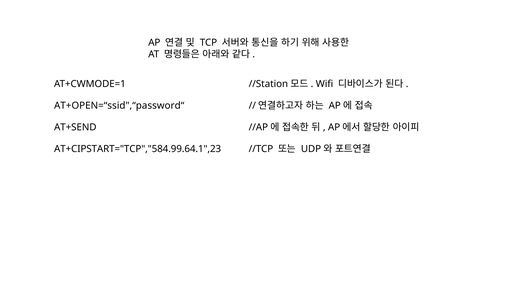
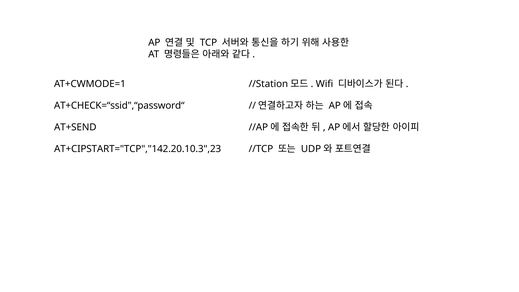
AT+OPEN=“ssid",“password“: AT+OPEN=“ssid",“password“ -> AT+CHECK=“ssid",“password“ (119, 106)
AT+CIPSTART="TCP","584.99.64.1",23: AT+CIPSTART="TCP","584.99.64.1",23 -> AT+CIPSTART="TCP","142.20.10.3",23 (138, 149)
